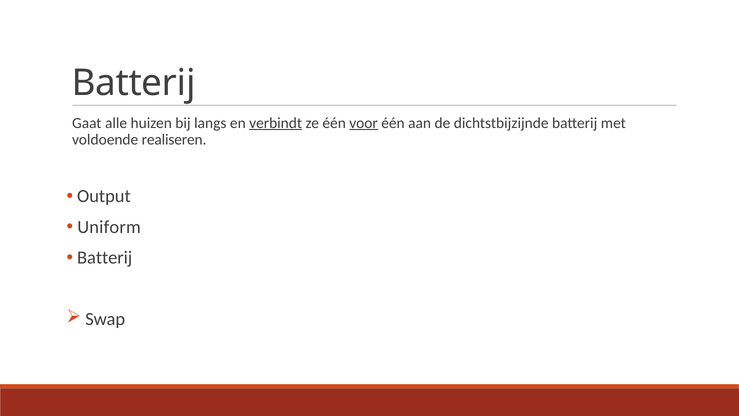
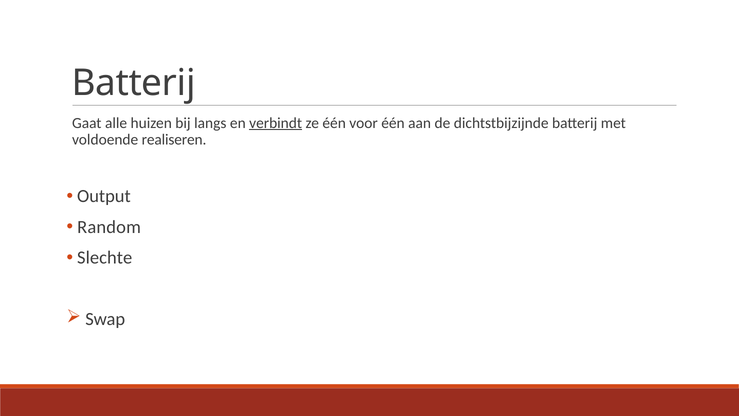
voor underline: present -> none (364, 123)
Uniform: Uniform -> Random (109, 227)
Batterij: Batterij -> Slechte (105, 257)
